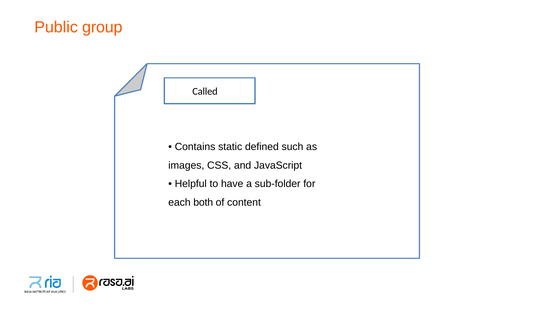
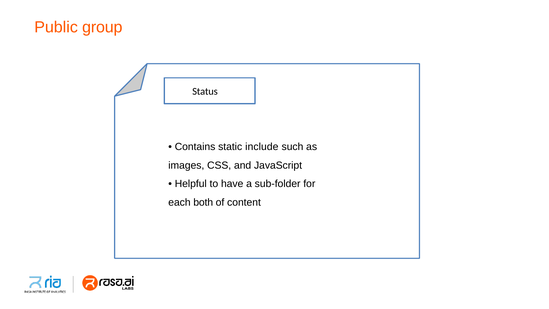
Called: Called -> Status (205, 91)
defined: defined -> include (262, 147)
